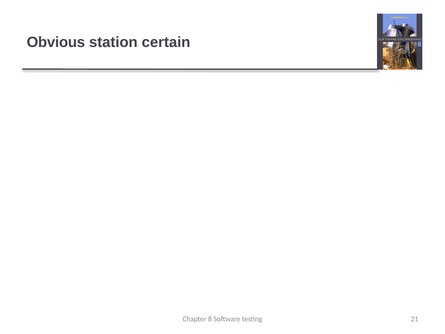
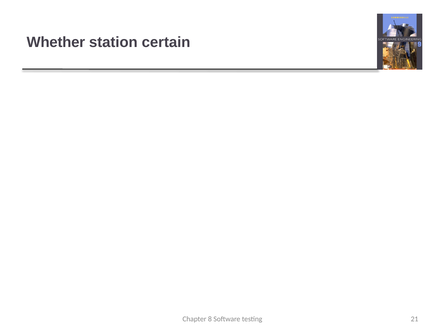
Obvious: Obvious -> Whether (56, 42)
